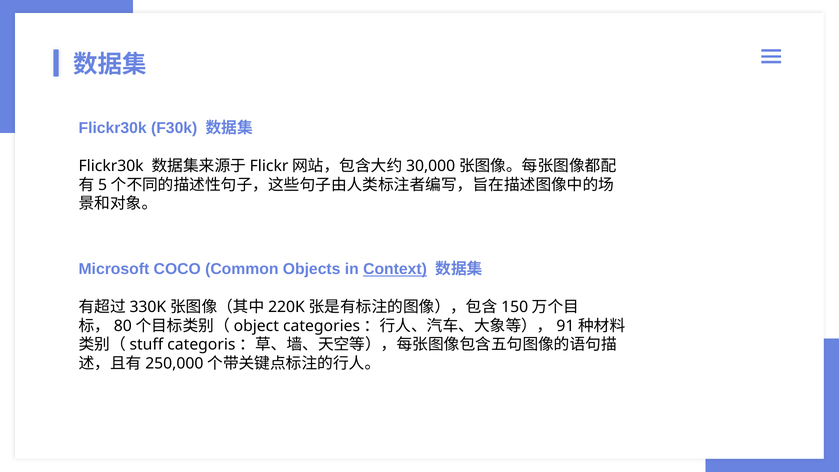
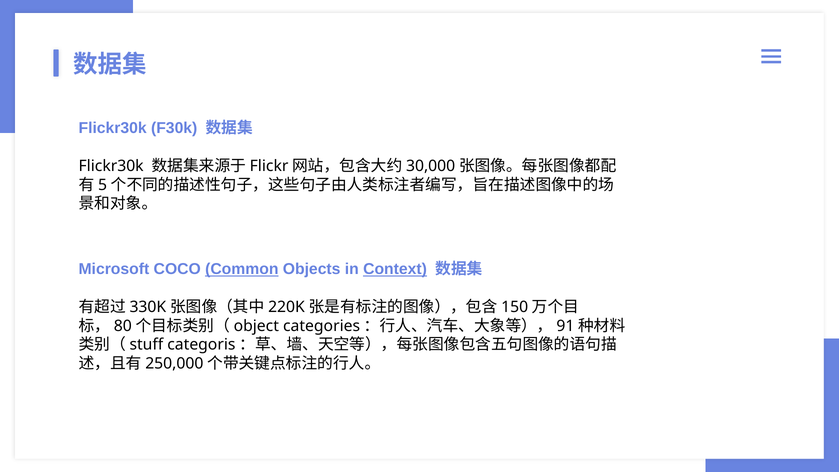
Common underline: none -> present (242, 269)
